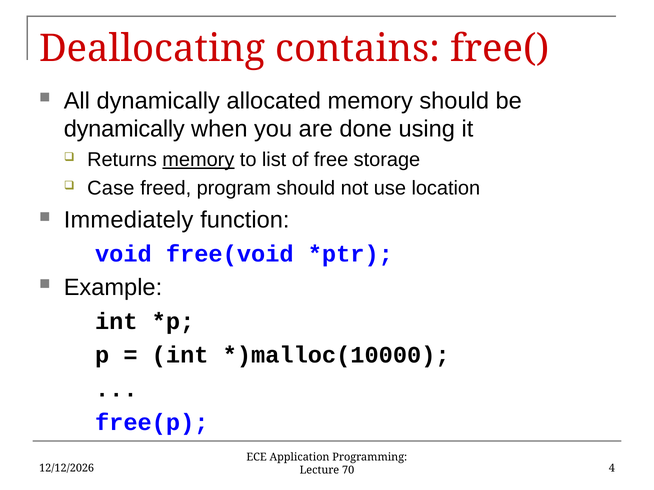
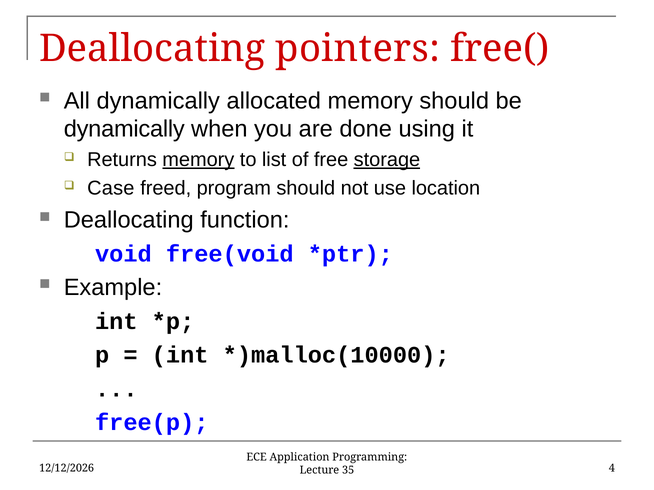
contains: contains -> pointers (358, 49)
storage underline: none -> present (387, 160)
Immediately: Immediately -> Deallocating (129, 220)
70: 70 -> 35 (348, 471)
